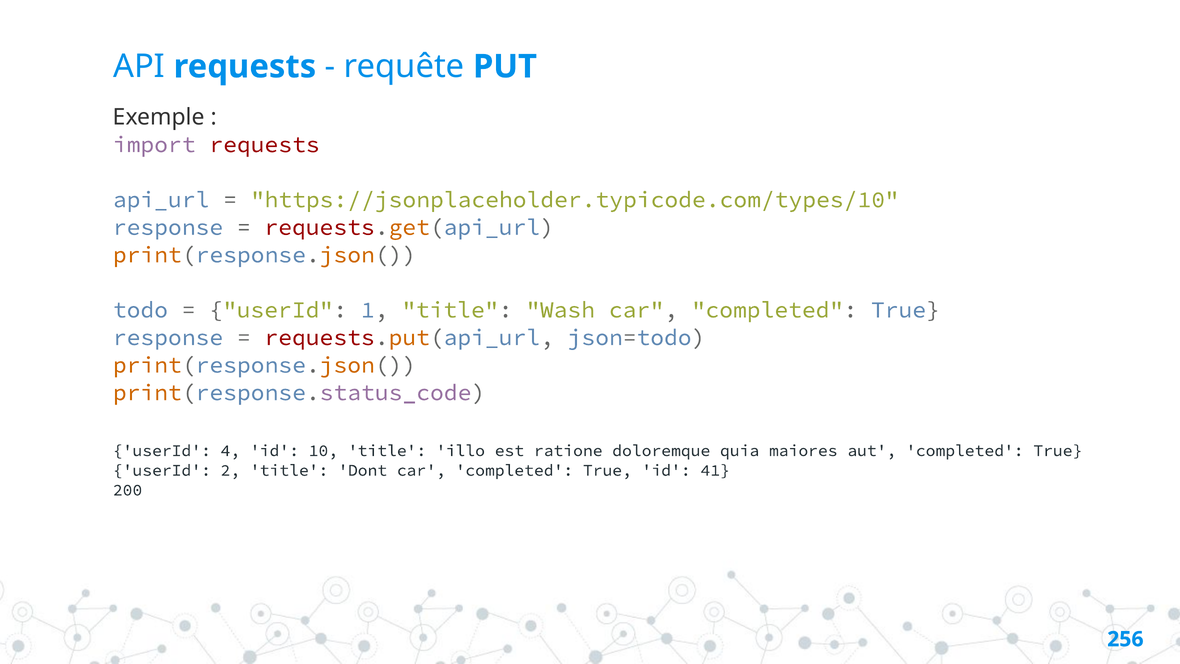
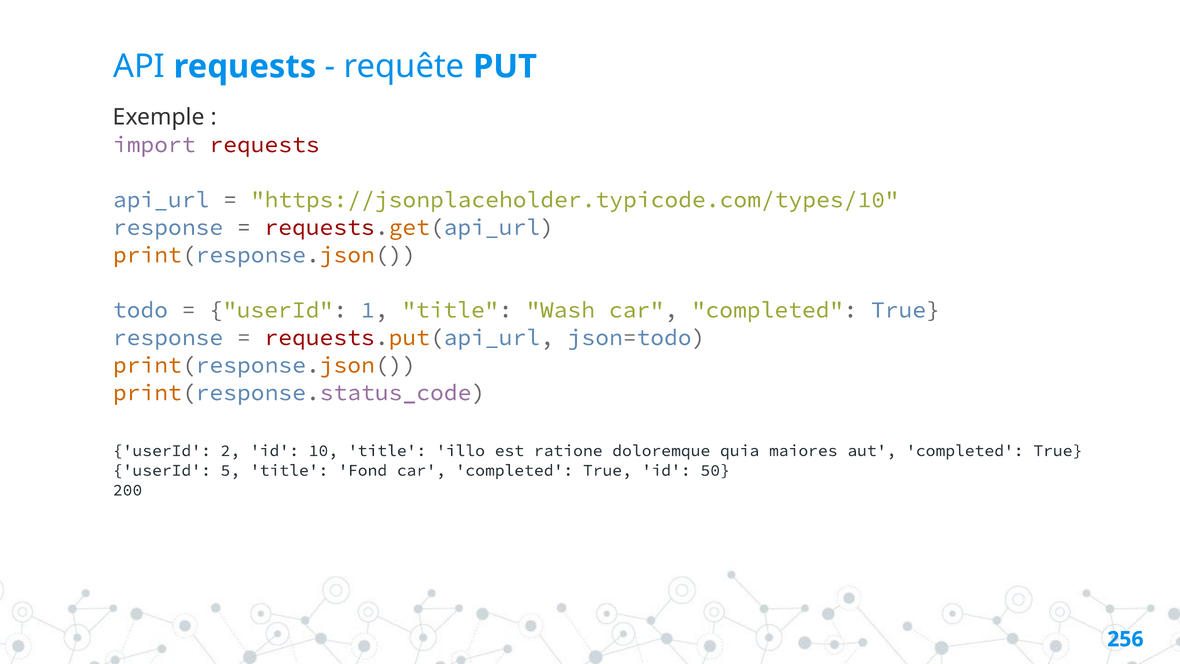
4: 4 -> 2 (230, 450)
2: 2 -> 5 (230, 470)
Dont: Dont -> Fond (363, 470)
41: 41 -> 50 (715, 470)
